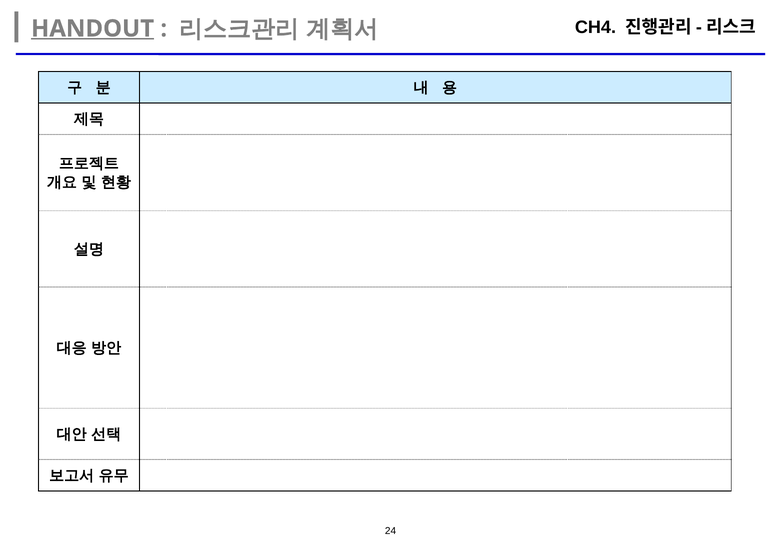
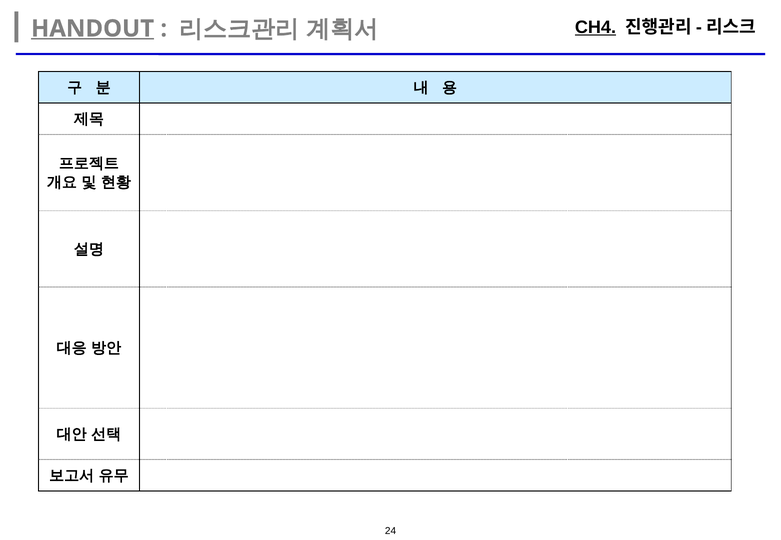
CH4 underline: none -> present (595, 27)
